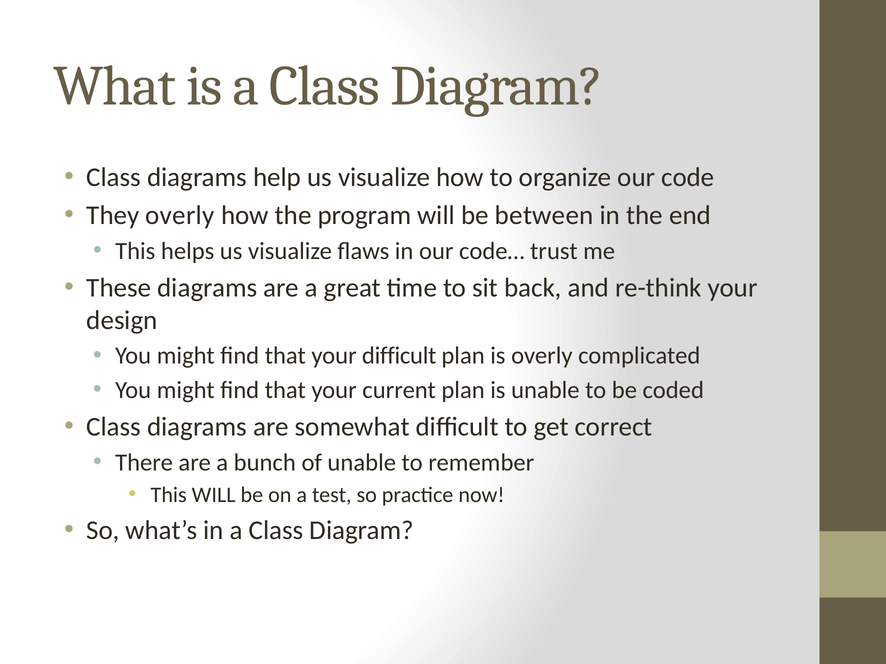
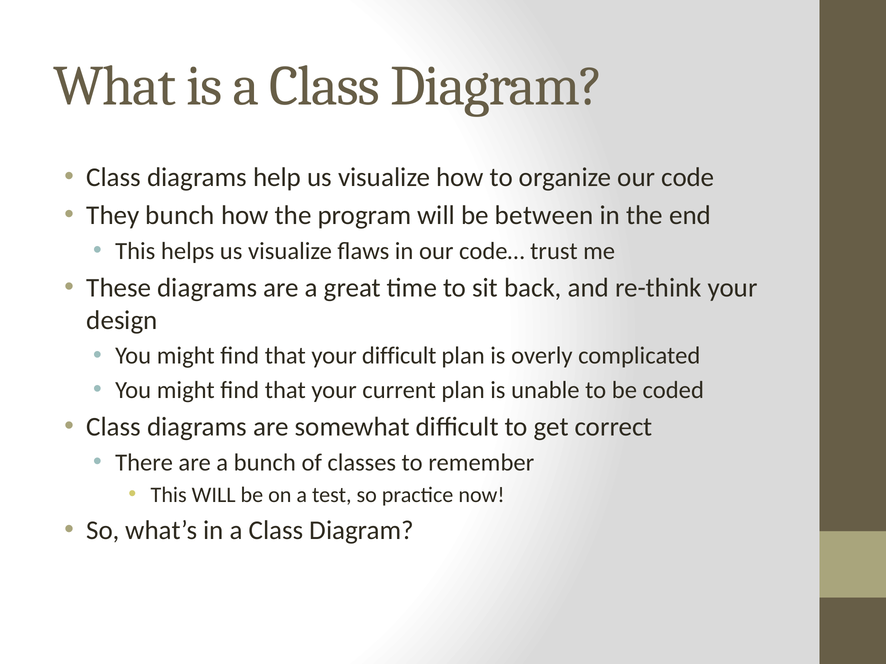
They overly: overly -> bunch (180, 215)
of unable: unable -> classes (362, 463)
